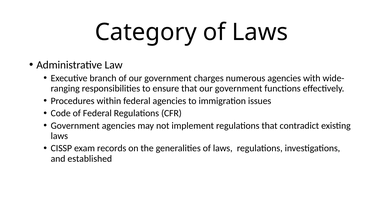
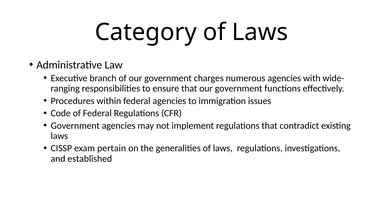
records: records -> pertain (112, 148)
